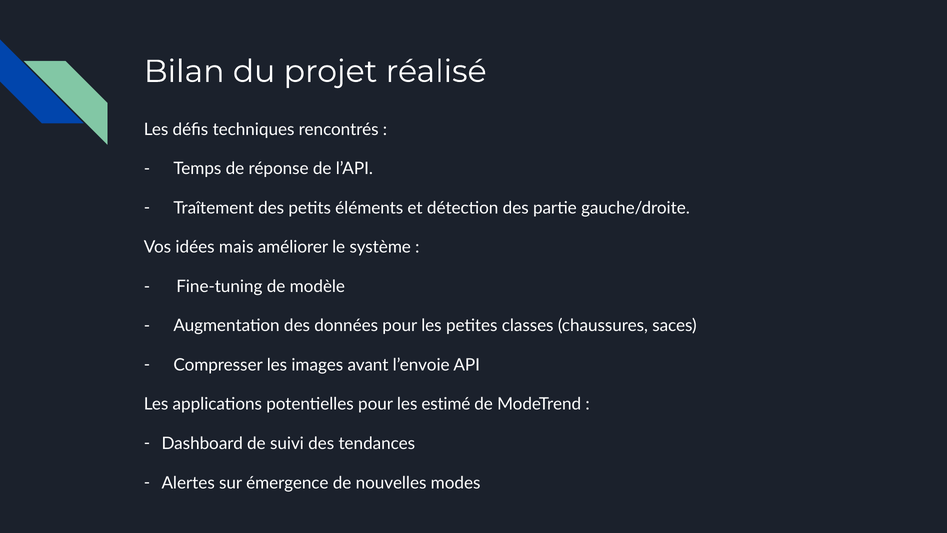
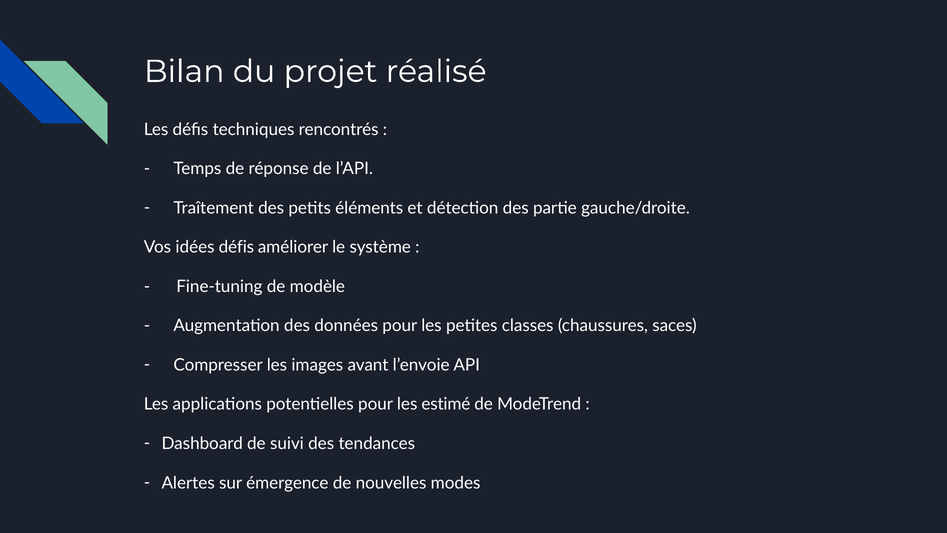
idées mais: mais -> défis (236, 247)
